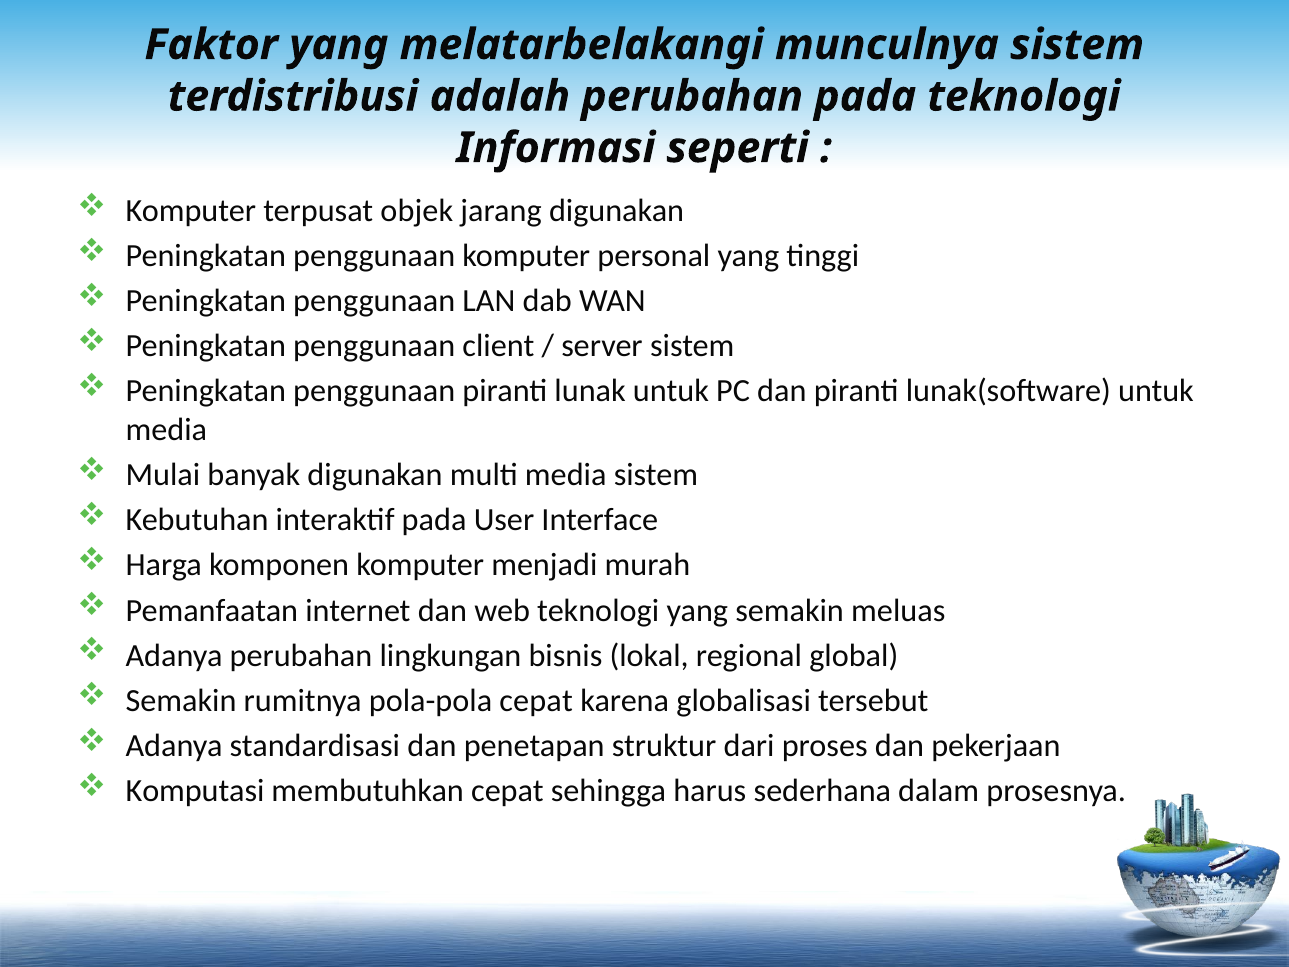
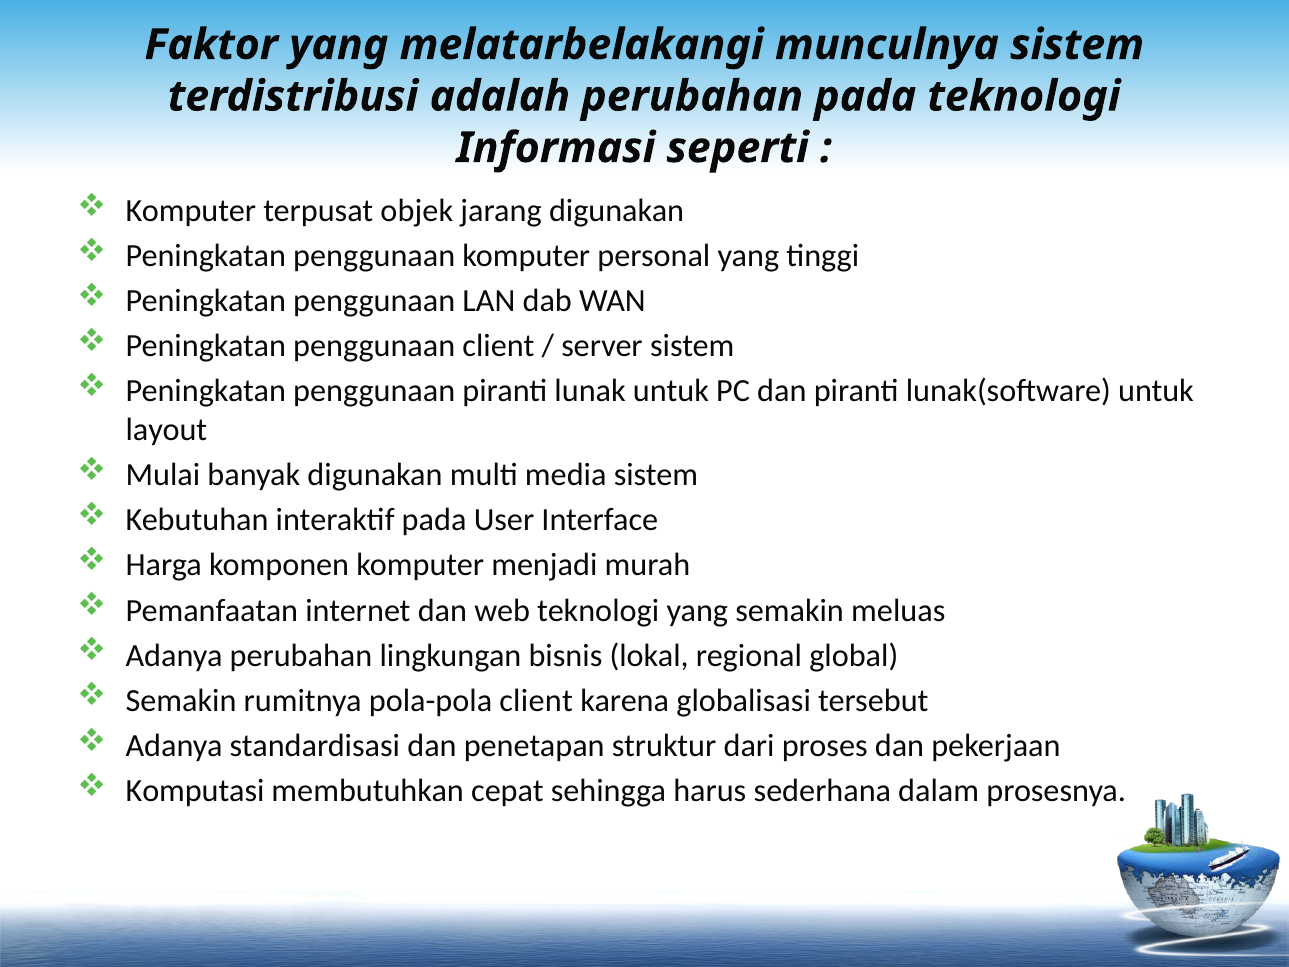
media: media -> layout (166, 430)
pola-pola cepat: cepat -> client (536, 700)
